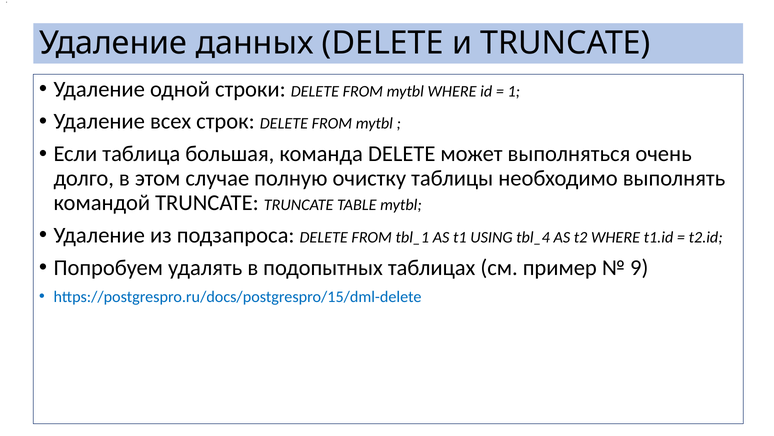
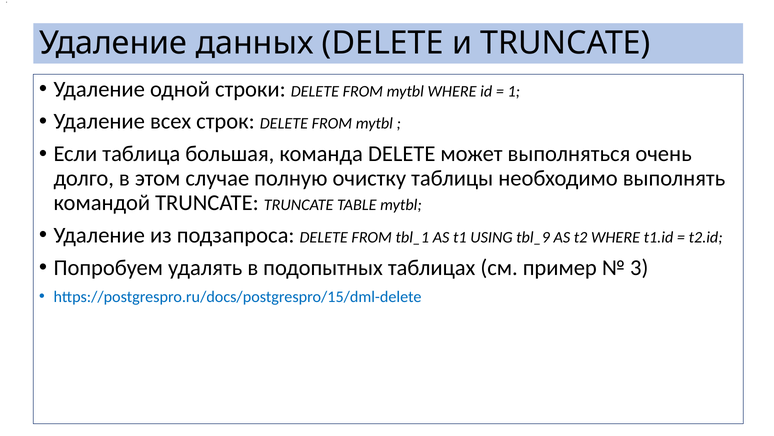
tbl_4: tbl_4 -> tbl_9 (533, 237)
9: 9 -> 3 (639, 267)
